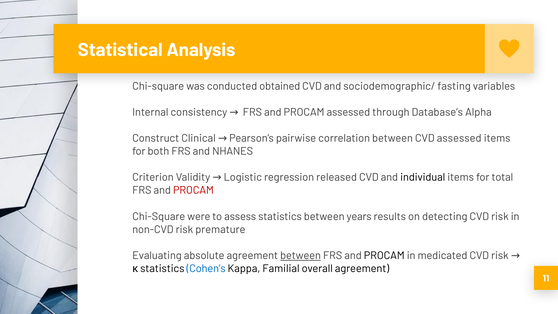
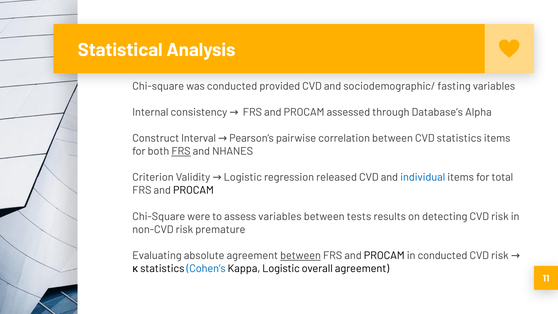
obtained: obtained -> provided (280, 86)
Clinical: Clinical -> Interval (199, 138)
CVD assessed: assessed -> statistics (459, 138)
FRS underline: none -> present (181, 151)
individual colour: black -> blue (423, 177)
PROCAM colour: red -> black (193, 190)
assess statistics: statistics -> variables (280, 216)
years: years -> tests (359, 216)
in medicated: medicated -> conducted (443, 255)
Kappa Familial: Familial -> Logistic (281, 268)
